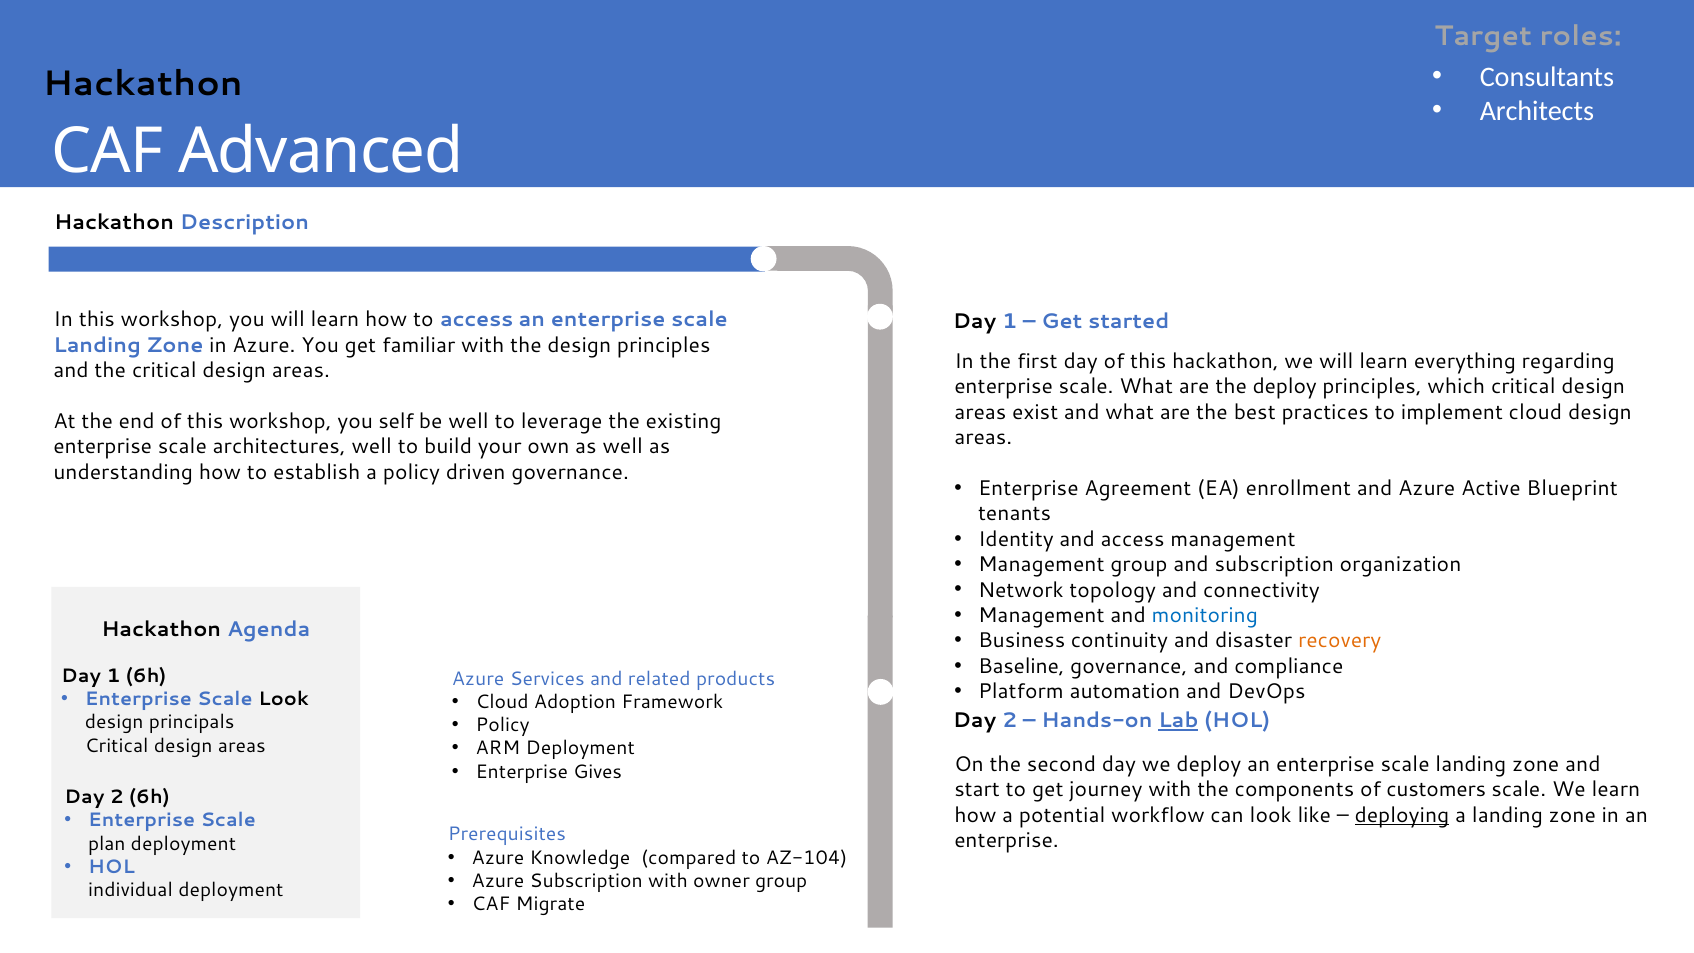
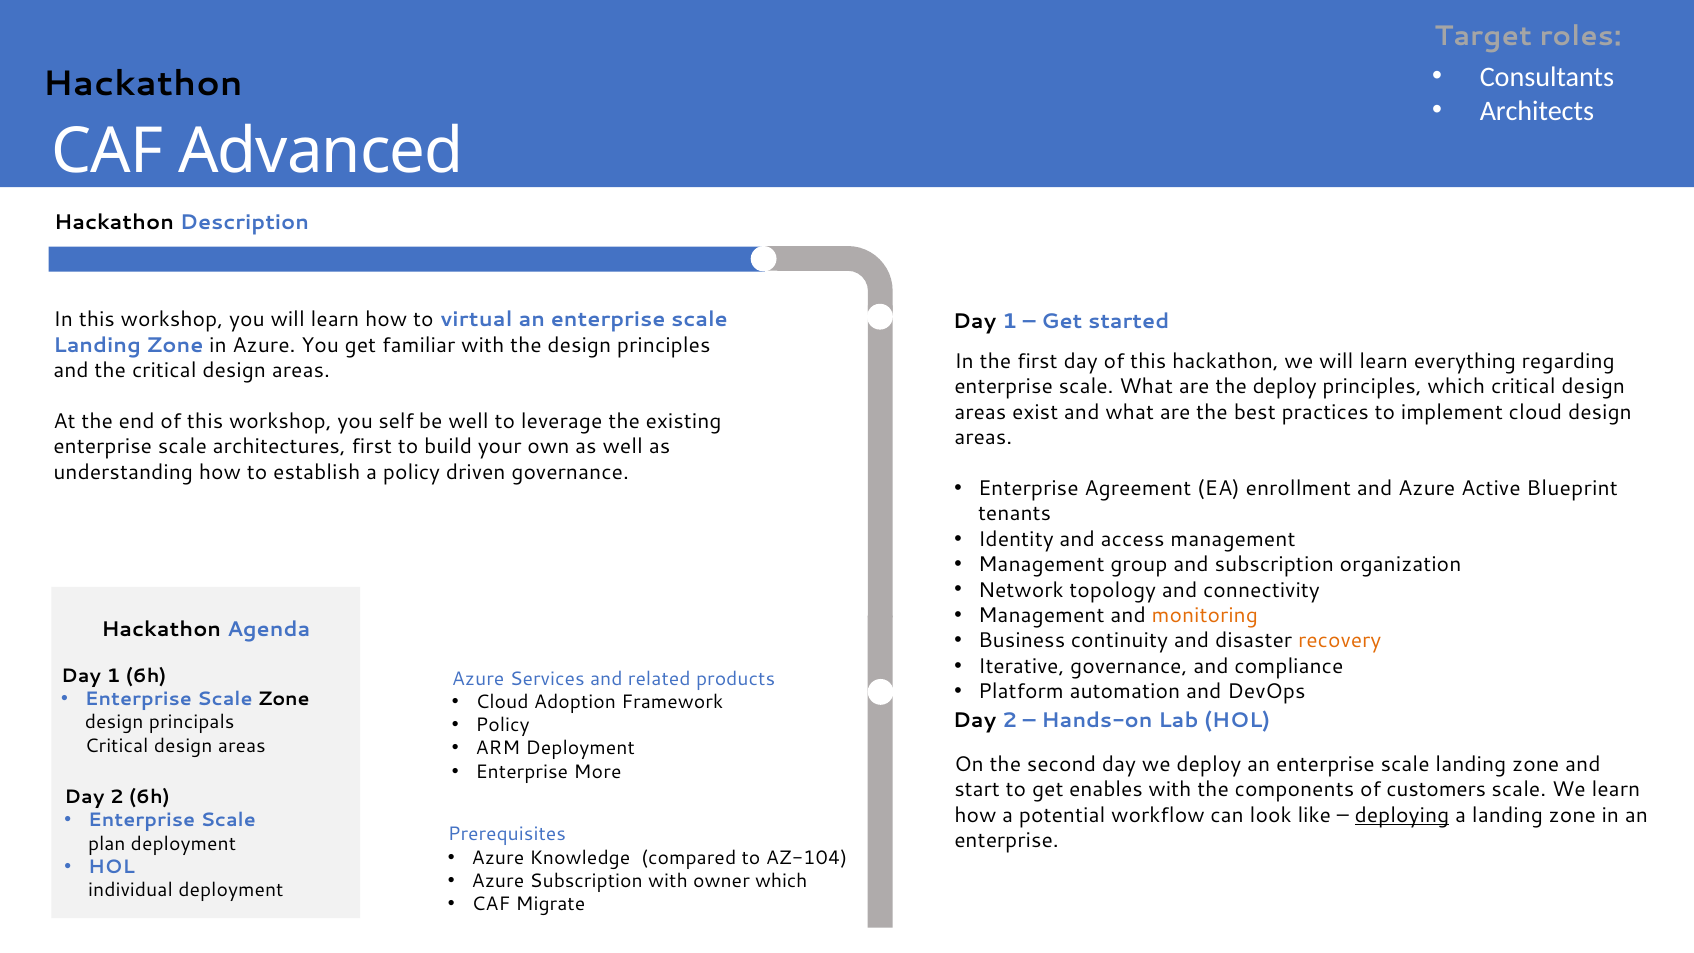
to access: access -> virtual (476, 320)
architectures well: well -> first (372, 447)
monitoring colour: blue -> orange (1205, 615)
Baseline: Baseline -> Iterative (1021, 666)
Scale Look: Look -> Zone (284, 699)
Lab underline: present -> none (1178, 721)
Gives: Gives -> More (598, 772)
journey: journey -> enables (1106, 790)
owner group: group -> which (781, 881)
